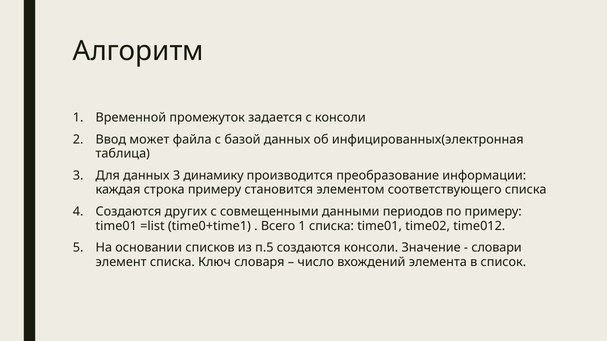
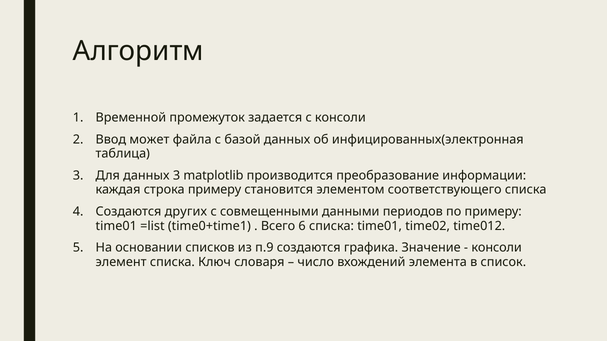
динамику: динамику -> matplotlib (213, 176)
Всего 1: 1 -> 6 (302, 226)
п.5: п.5 -> п.9 (264, 248)
создаются консоли: консоли -> графика (371, 248)
словари: словари -> консоли (497, 248)
